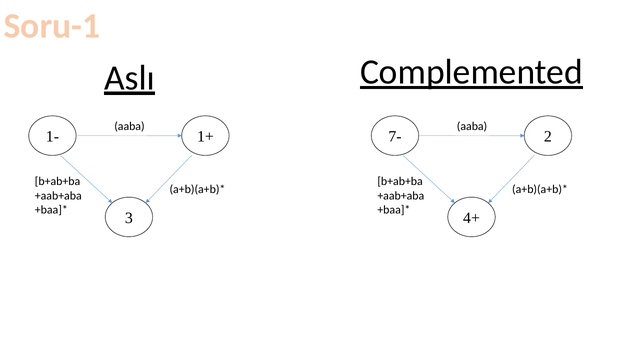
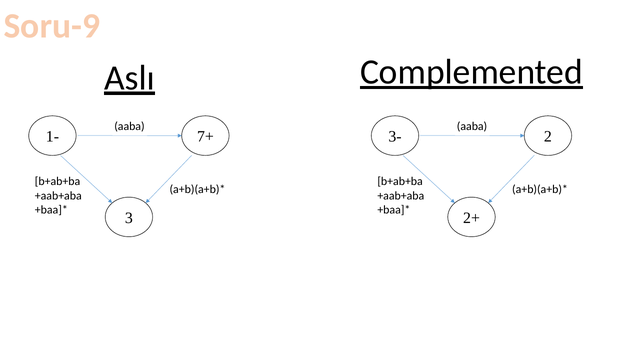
Soru-1: Soru-1 -> Soru-9 (52, 26)
1+: 1+ -> 7+ (205, 137)
7-: 7- -> 3- (395, 137)
4+: 4+ -> 2+ (471, 218)
